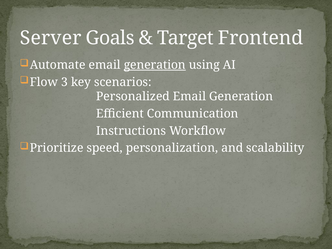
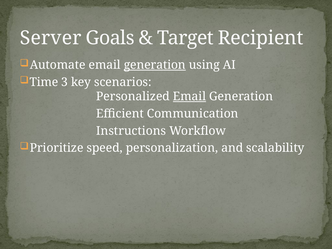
Frontend: Frontend -> Recipient (261, 38)
Flow: Flow -> Time (44, 82)
Email underline: none -> present (189, 97)
